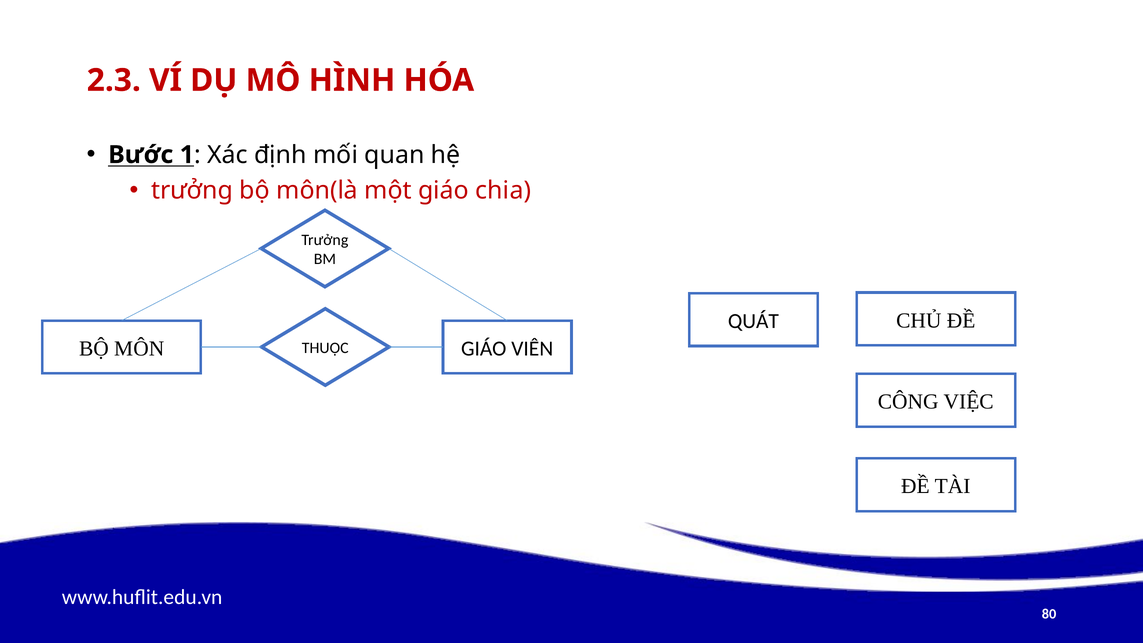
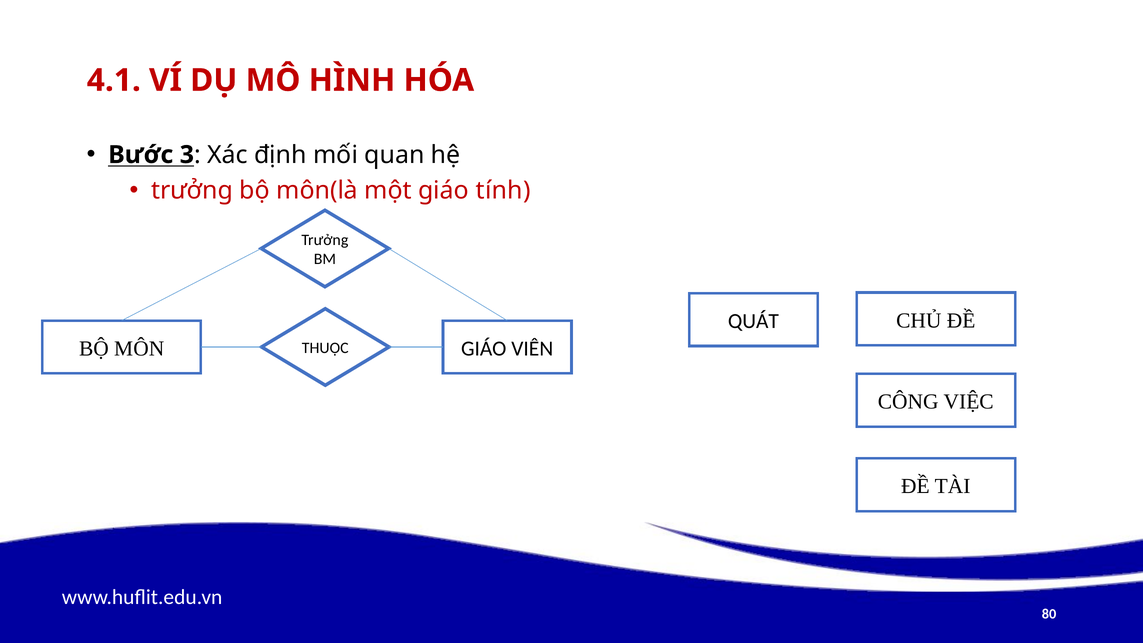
2.3: 2.3 -> 4.1 (114, 80)
1: 1 -> 3 (187, 155)
chia: chia -> tính (503, 191)
